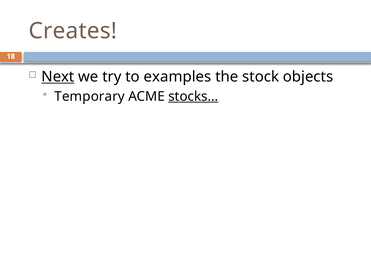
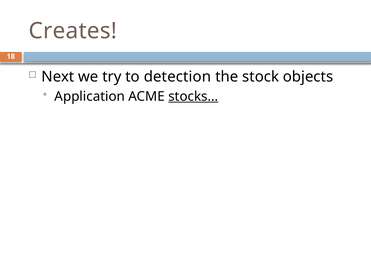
Next underline: present -> none (58, 77)
examples: examples -> detection (177, 77)
Temporary: Temporary -> Application (90, 97)
